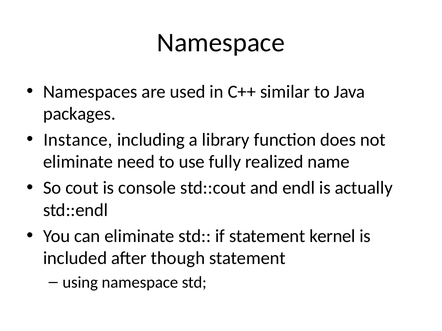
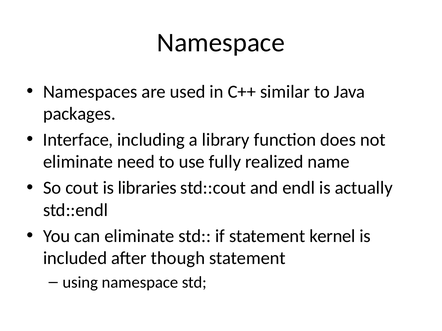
Instance: Instance -> Interface (78, 140)
console: console -> libraries (147, 188)
